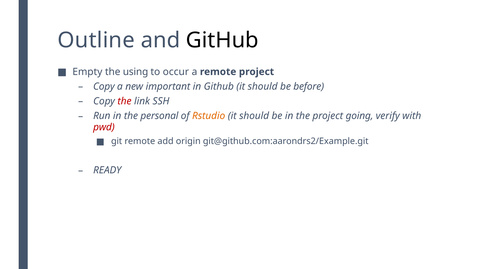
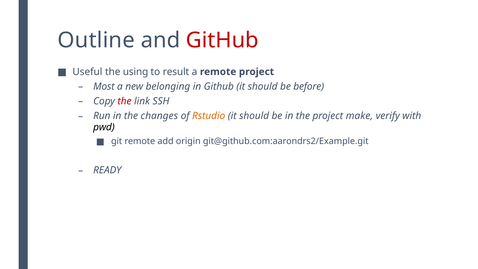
GitHub colour: black -> red (222, 40)
Empty: Empty -> Useful (87, 72)
occur: occur -> result (176, 72)
Copy: Copy -> Most (104, 86)
important: important -> belonging (168, 86)
personal: personal -> changes (159, 116)
going: going -> make (359, 116)
pwd colour: red -> black (104, 127)
